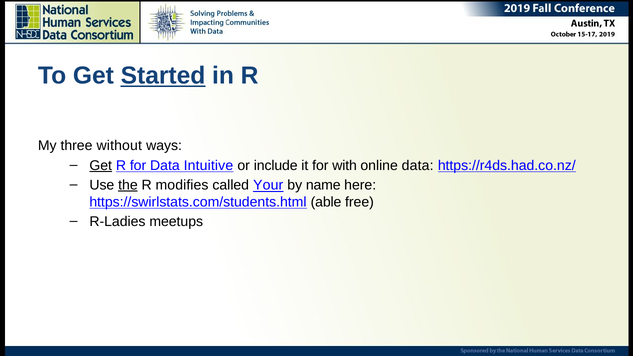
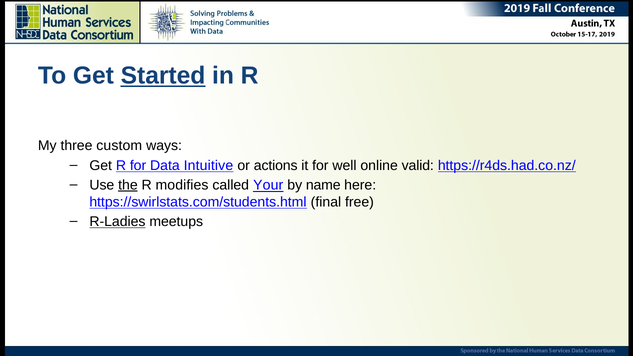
without: without -> custom (119, 146)
Get underline: present -> none (101, 165)
include: include -> actions (276, 165)
with: with -> well (344, 165)
online data: data -> valid (418, 165)
able: able -> final (326, 202)
R-Ladies underline: none -> present (117, 222)
